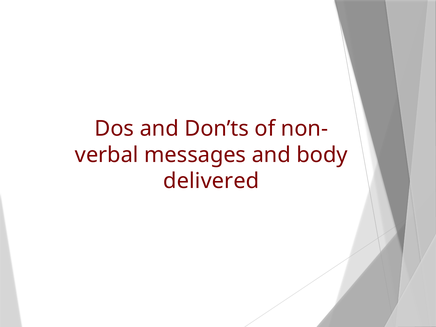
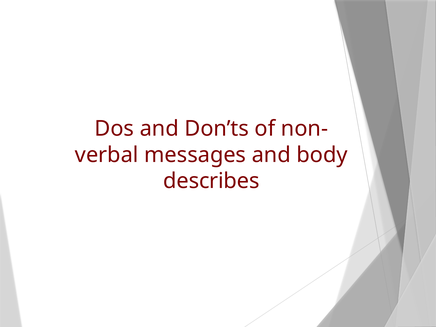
delivered: delivered -> describes (211, 181)
